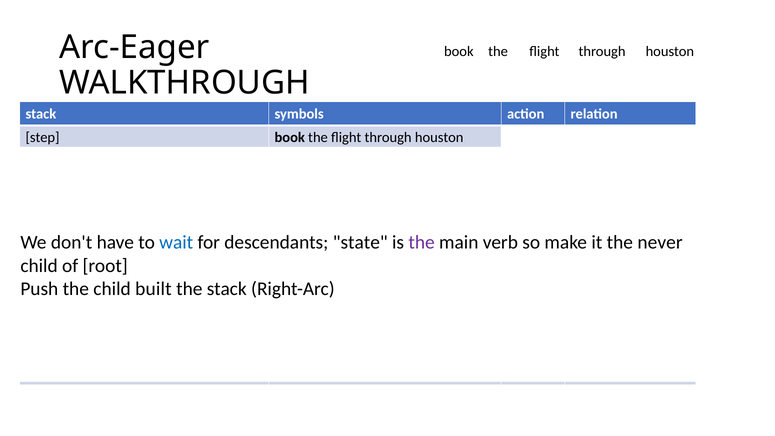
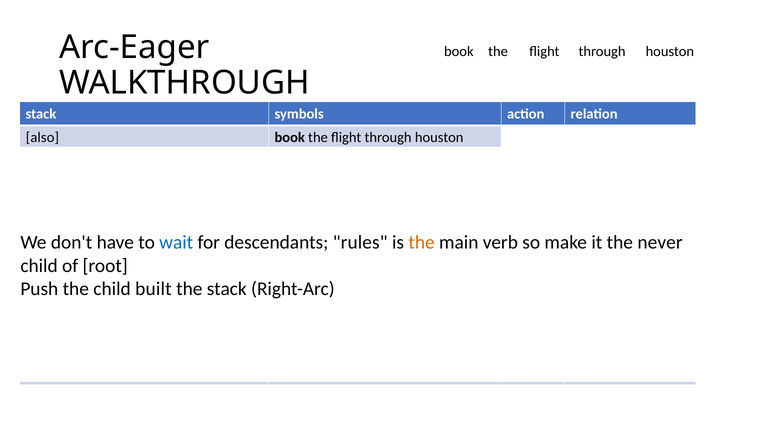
step: step -> also (42, 137)
state: state -> rules (360, 242)
the colour: purple -> orange (422, 242)
